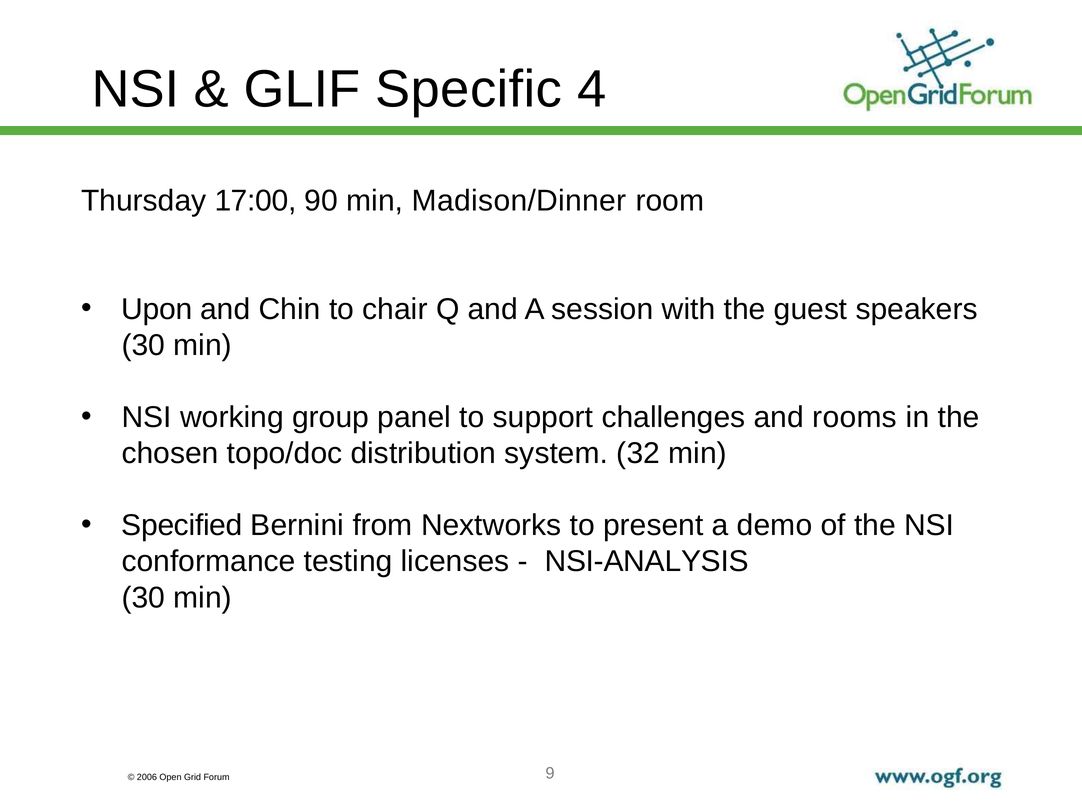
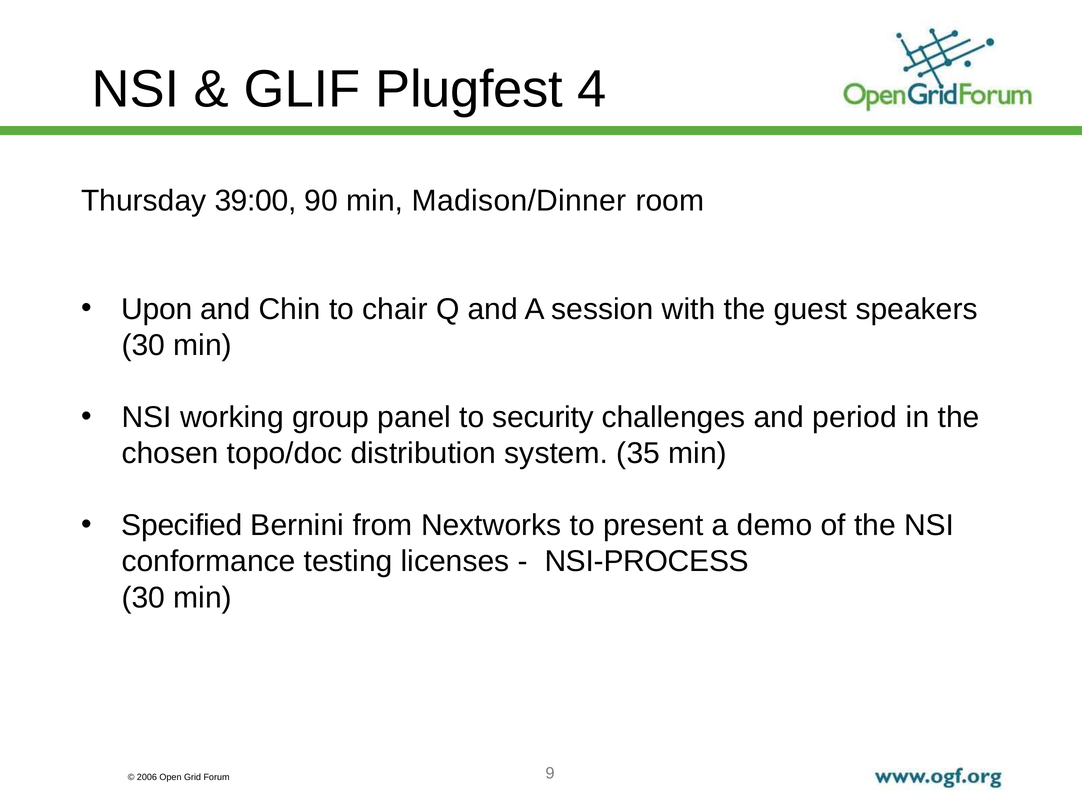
Specific: Specific -> Plugfest (469, 89)
17:00: 17:00 -> 39:00 (256, 201)
support: support -> security (543, 418)
rooms: rooms -> period (855, 418)
32: 32 -> 35 (638, 454)
NSI-ANALYSIS: NSI-ANALYSIS -> NSI-PROCESS (647, 562)
